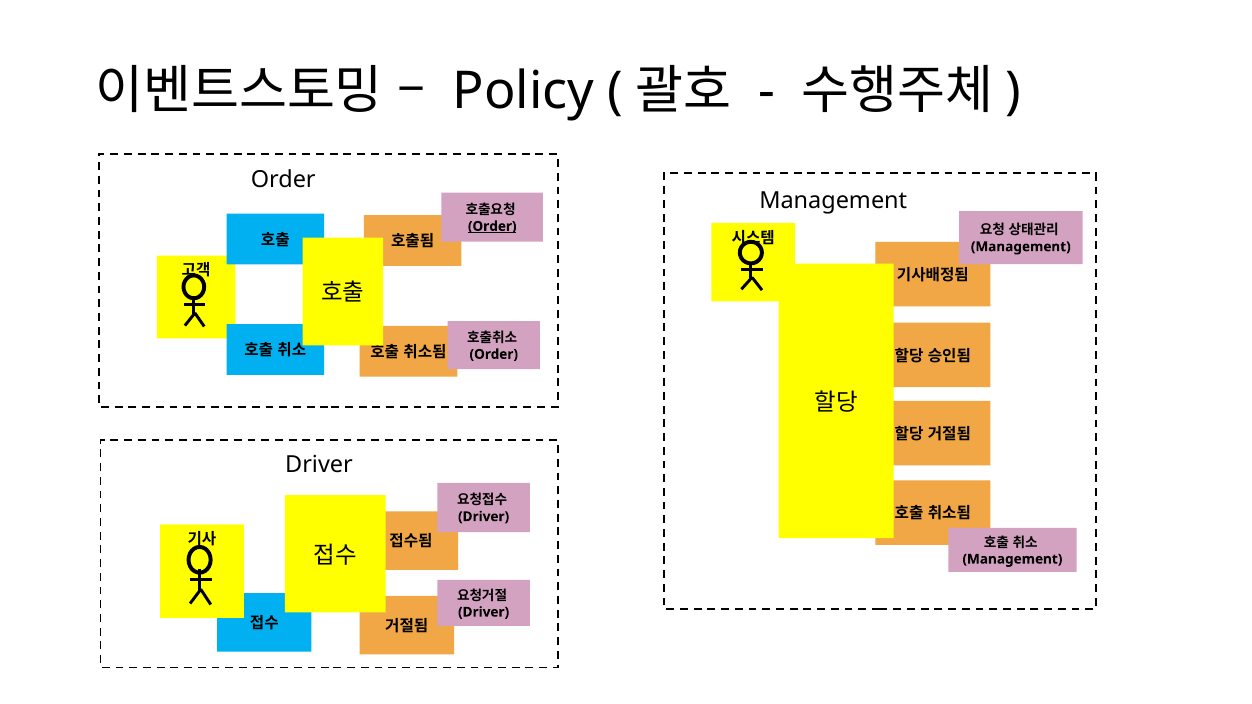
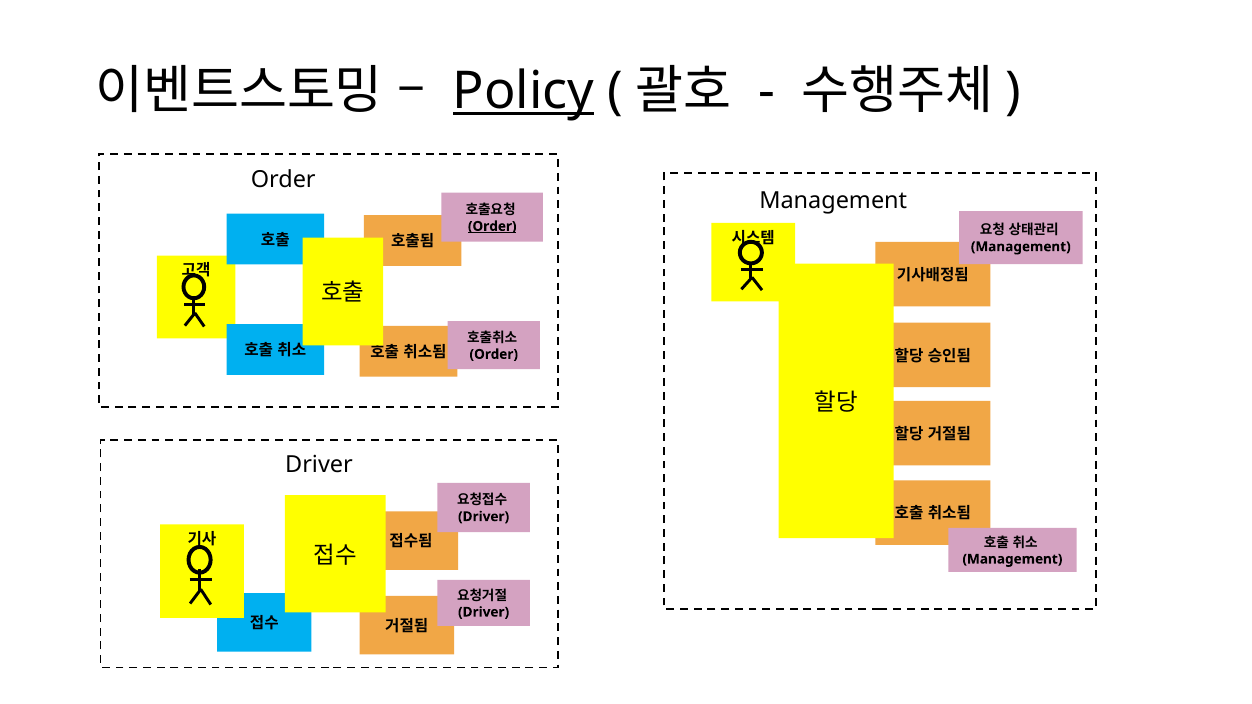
Policy underline: none -> present (523, 91)
